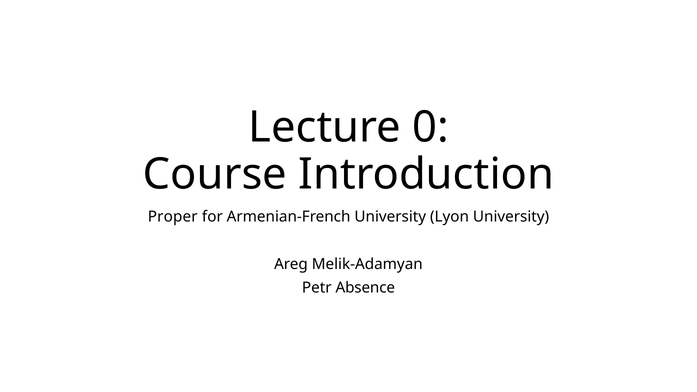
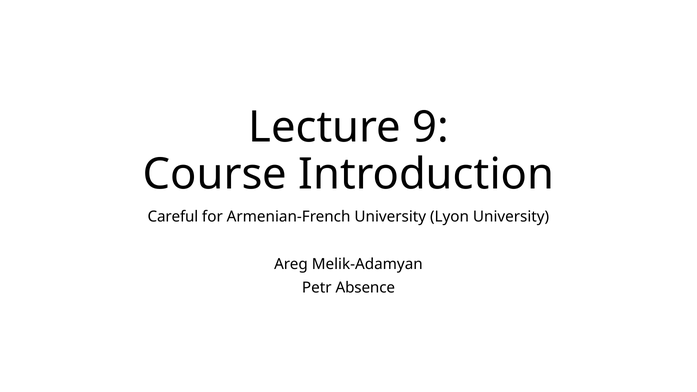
0: 0 -> 9 (430, 127)
Proper: Proper -> Careful (173, 217)
